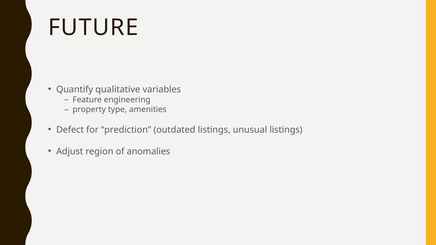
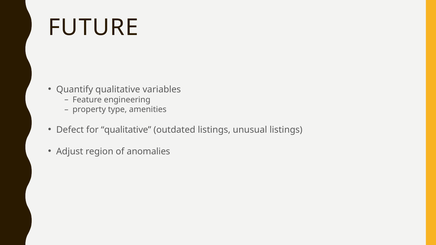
for prediction: prediction -> qualitative (126, 130)
